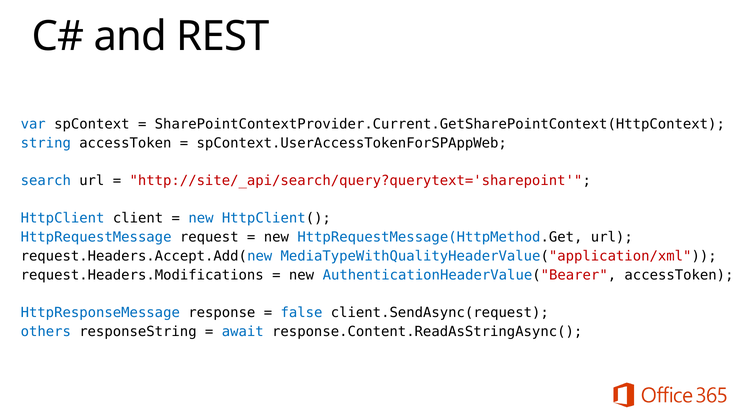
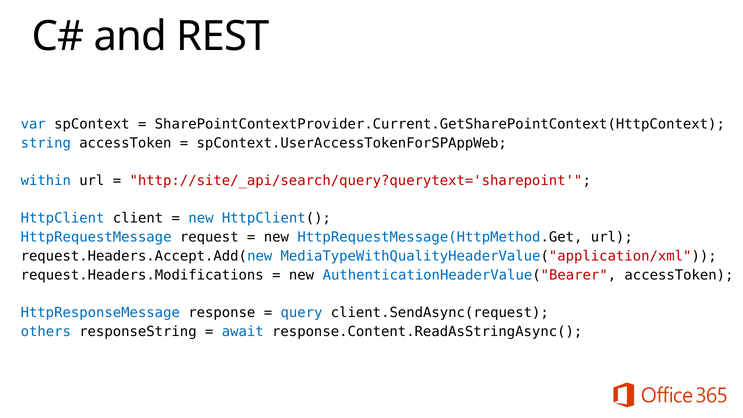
search: search -> within (46, 181)
false: false -> query (302, 313)
